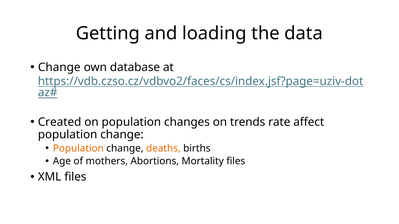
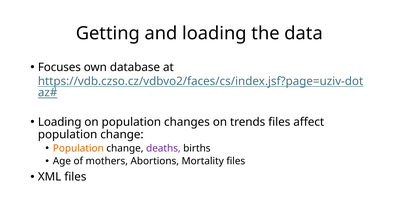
Change: Change -> Focuses (59, 67)
Created: Created -> Loading (60, 122)
trends rate: rate -> files (279, 122)
deaths colour: orange -> purple (163, 149)
